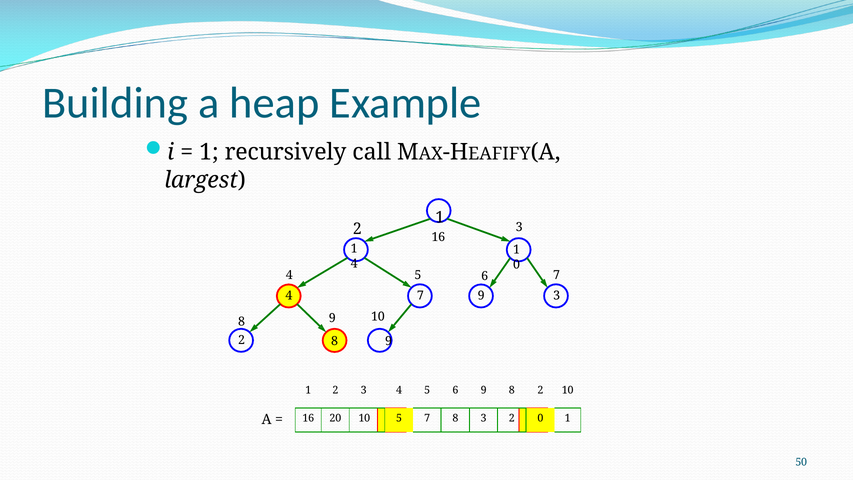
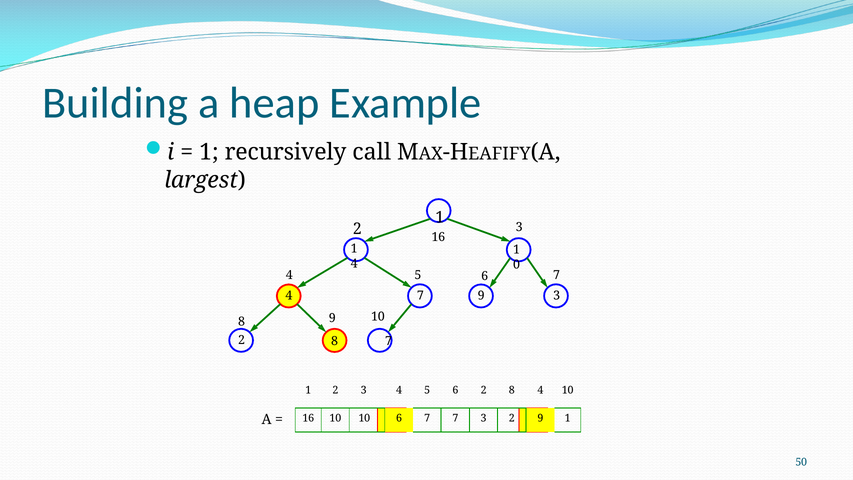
8 9: 9 -> 7 (388, 341)
5 6 9: 9 -> 2 (484, 390)
2: 2 -> 4 (540, 390)
16 20: 20 -> 10 (335, 418)
10 5: 5 -> 6 (399, 418)
7 8: 8 -> 7 (455, 418)
3 2 0: 0 -> 9 (540, 418)
